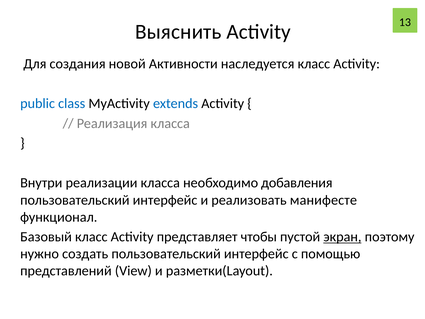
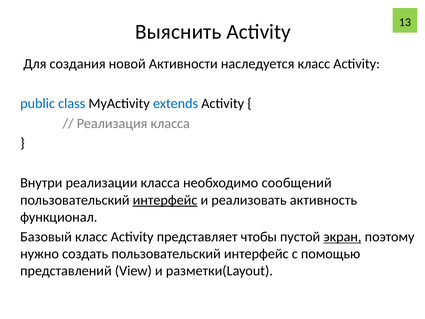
добавления: добавления -> сообщений (297, 183)
интерфейс underline: none -> present (165, 200)
манифесте: манифесте -> активность (323, 200)
